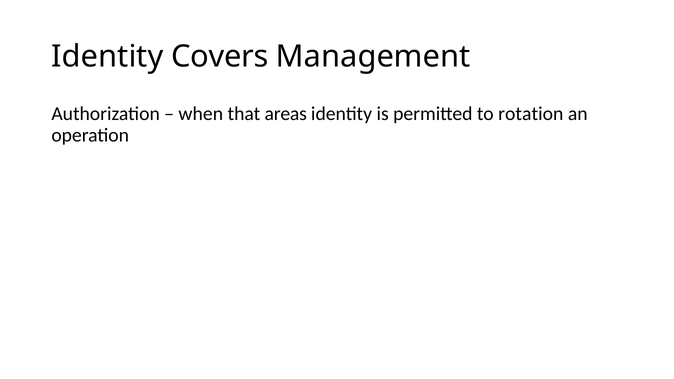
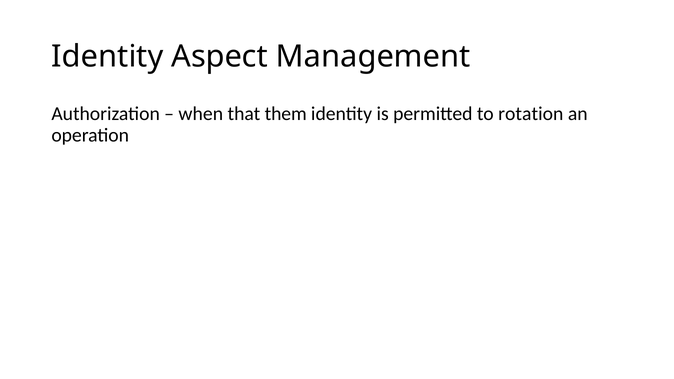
Covers: Covers -> Aspect (220, 57)
areas: areas -> them (286, 114)
